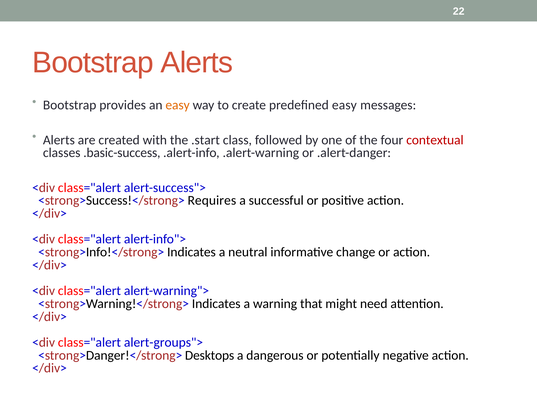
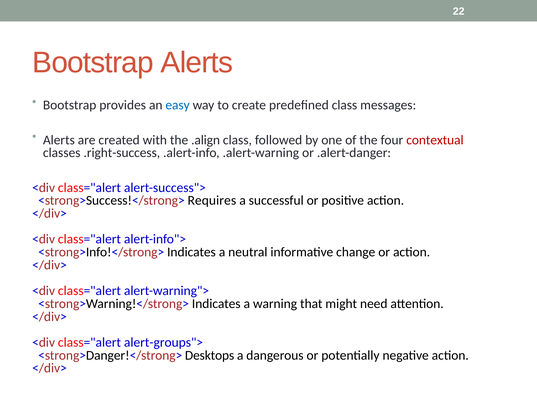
easy colour: orange -> blue (178, 105)
predefined easy: easy -> class (344, 105)
.start: .start -> .align (206, 140)
.basic-success: .basic-success -> .right-success (122, 153)
